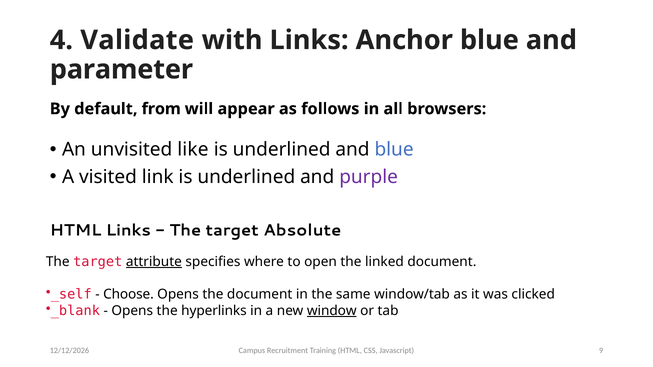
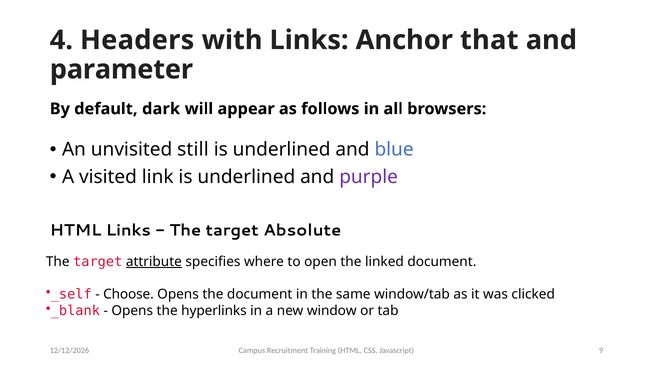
Validate: Validate -> Headers (137, 40)
Anchor blue: blue -> that (489, 40)
from: from -> dark (161, 109)
like: like -> still (193, 150)
window underline: present -> none (332, 311)
